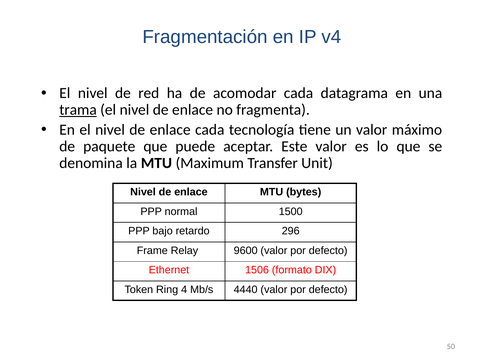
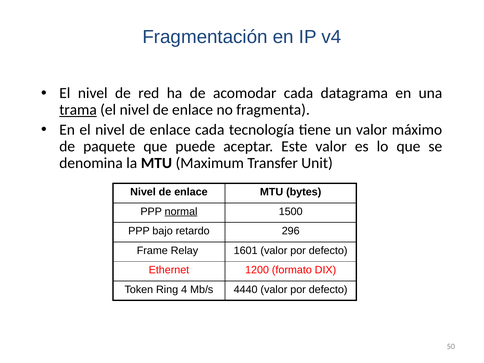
normal underline: none -> present (181, 211)
9600: 9600 -> 1601 (246, 251)
1506: 1506 -> 1200 (257, 270)
